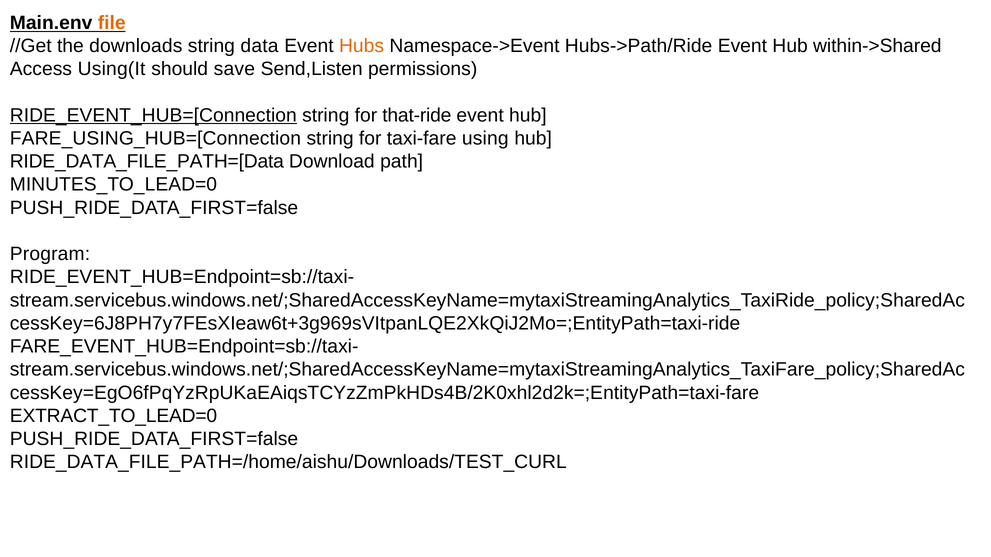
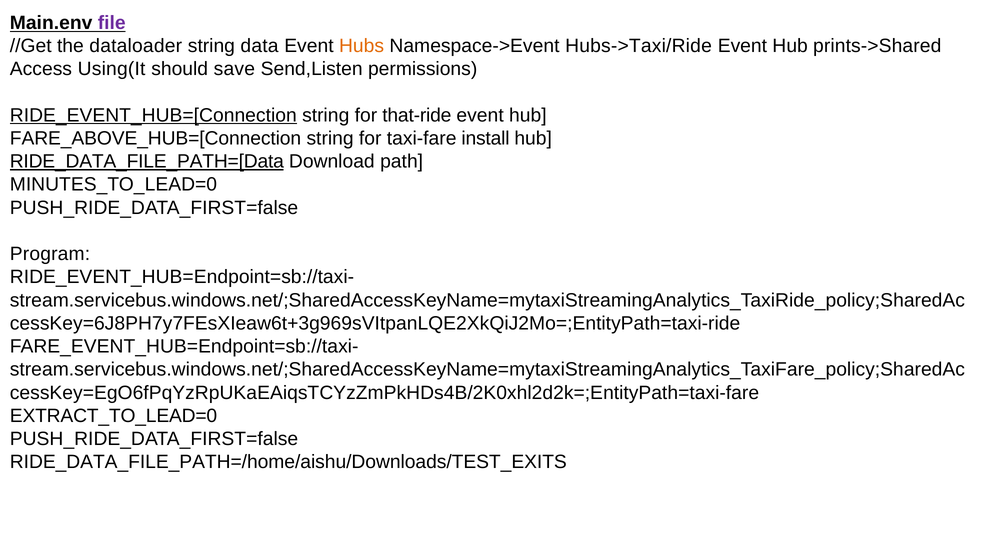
file colour: orange -> purple (112, 23)
downloads: downloads -> dataloader (136, 46)
Hubs->Path/Ride: Hubs->Path/Ride -> Hubs->Taxi/Ride (638, 46)
within->Shared: within->Shared -> prints->Shared (877, 46)
FARE_USING_HUB=[Connection: FARE_USING_HUB=[Connection -> FARE_ABOVE_HUB=[Connection (156, 139)
using: using -> install (485, 139)
RIDE_DATA_FILE_PATH=[Data underline: none -> present (147, 162)
RIDE_DATA_FILE_PATH=/home/aishu/Downloads/TEST_CURL: RIDE_DATA_FILE_PATH=/home/aishu/Downloads/TEST_CURL -> RIDE_DATA_FILE_PATH=/home/aishu/Downloads/TEST_EXITS (288, 462)
